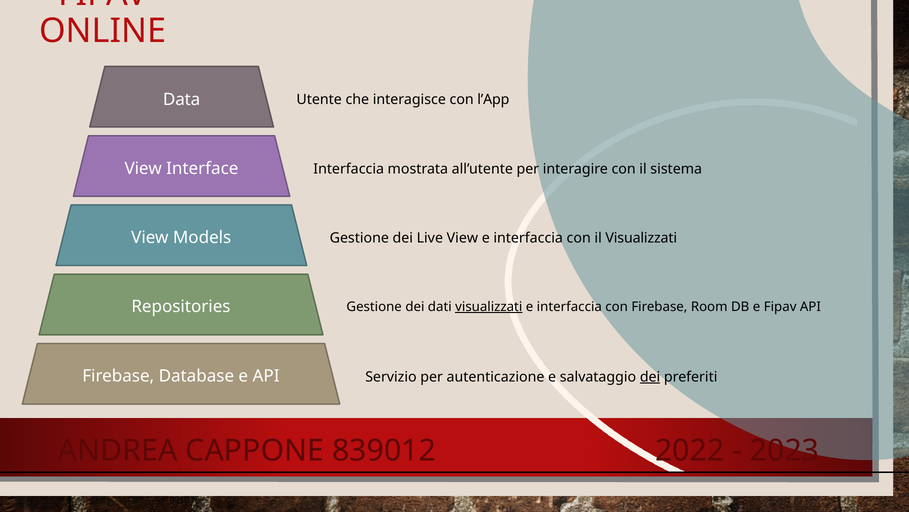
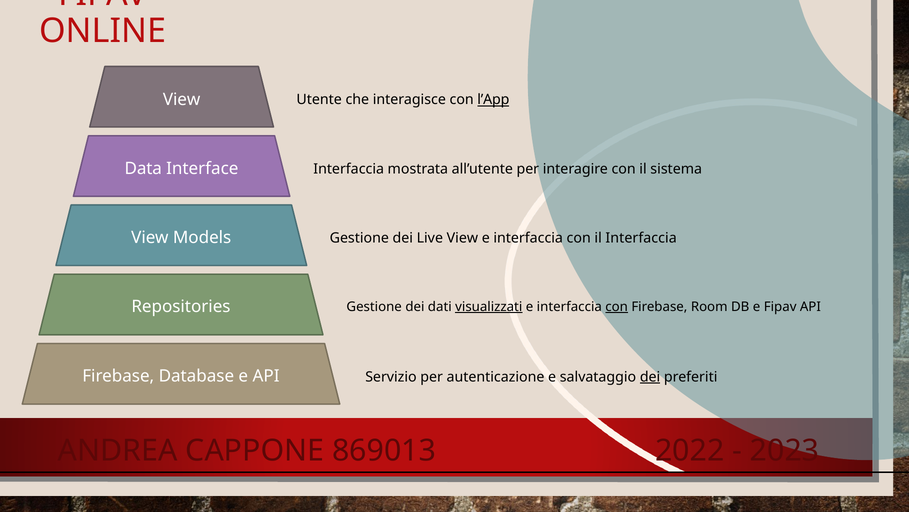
Data: Data -> View (182, 99)
l’App underline: none -> present (493, 100)
View: View -> Data (143, 168)
il Visualizzati: Visualizzati -> Interfaccia (641, 238)
con underline: none -> present (617, 306)
839012: 839012 -> 869013 (384, 450)
